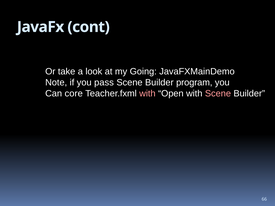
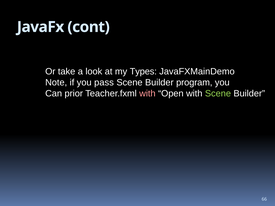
Going: Going -> Types (143, 72)
core: core -> prior (74, 94)
Scene colour: pink -> light green (218, 94)
